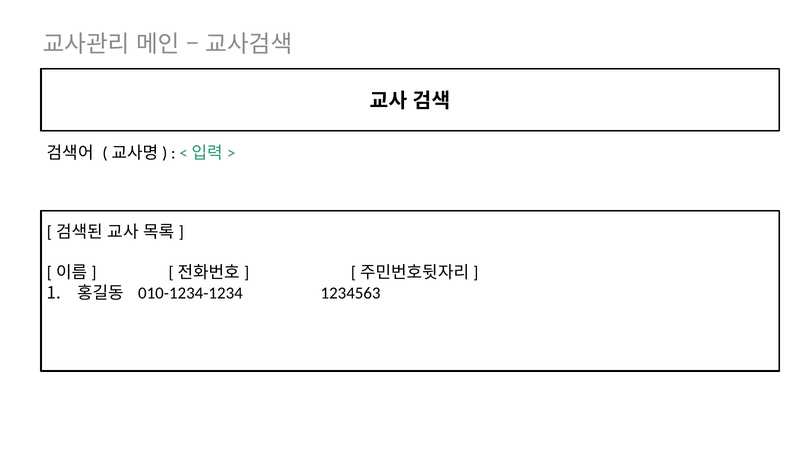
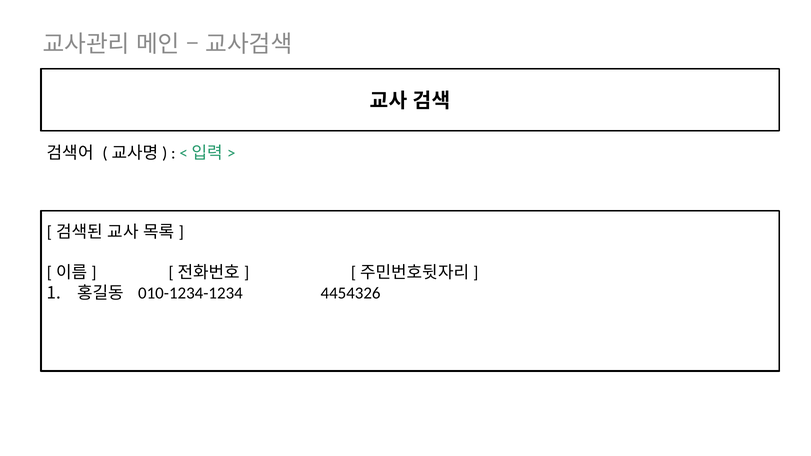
1234563: 1234563 -> 4454326 (351, 293)
